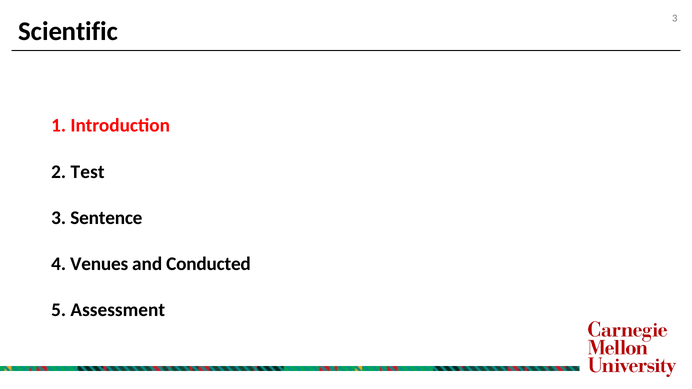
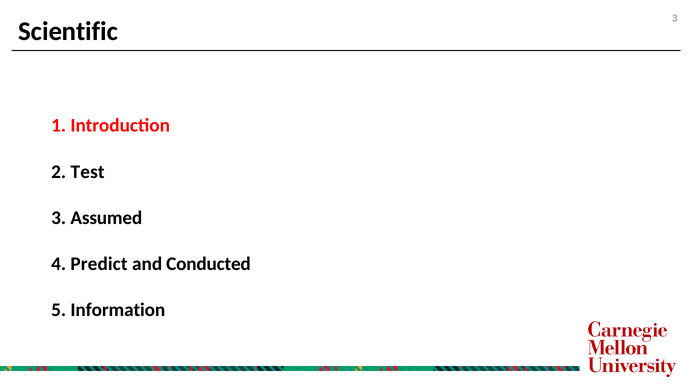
Sentence: Sentence -> Assumed (106, 218)
Venues: Venues -> Predict (99, 264)
Assessment: Assessment -> Information (118, 310)
